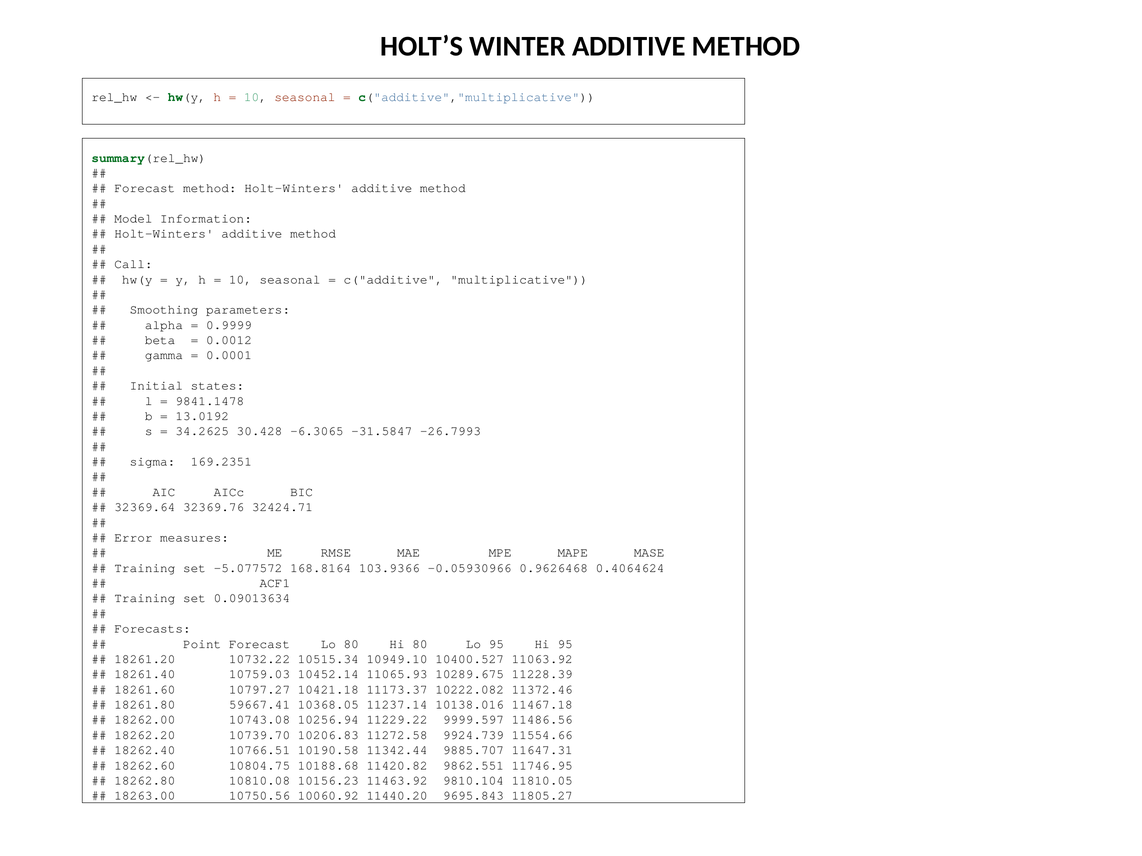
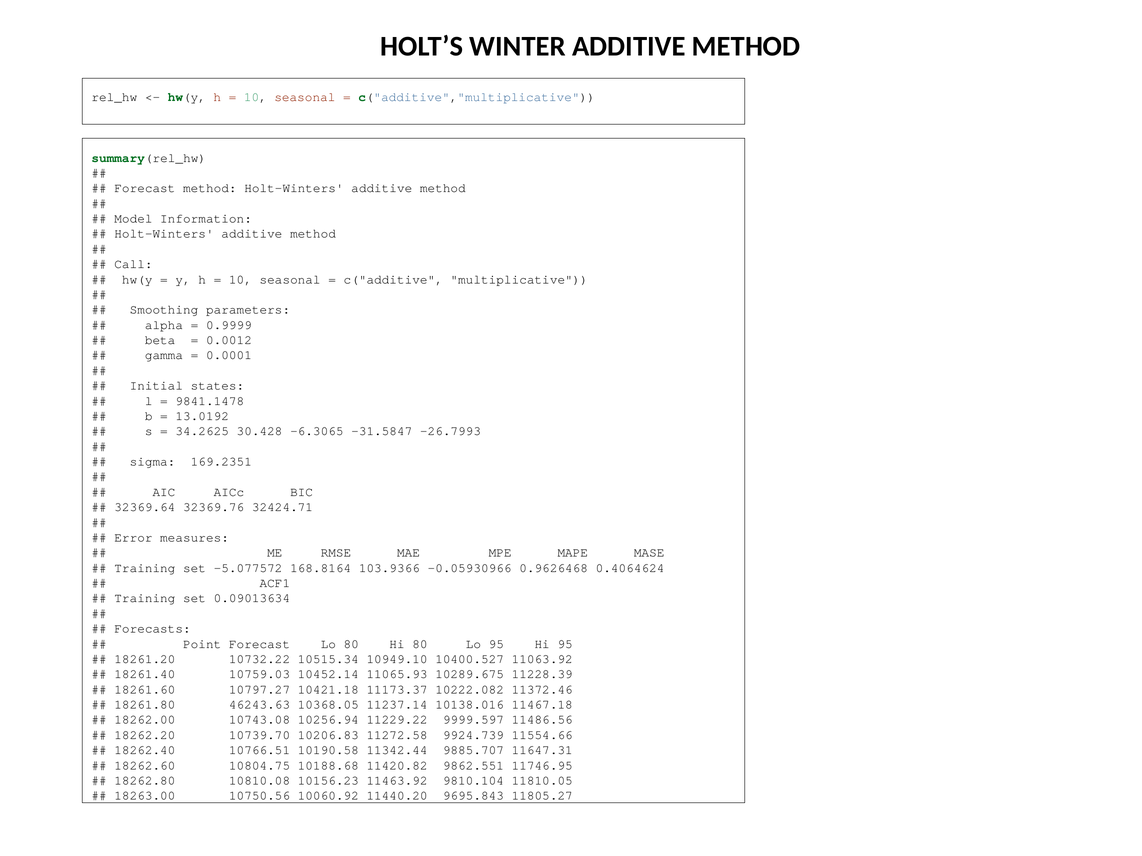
59667.41: 59667.41 -> 46243.63 (260, 705)
